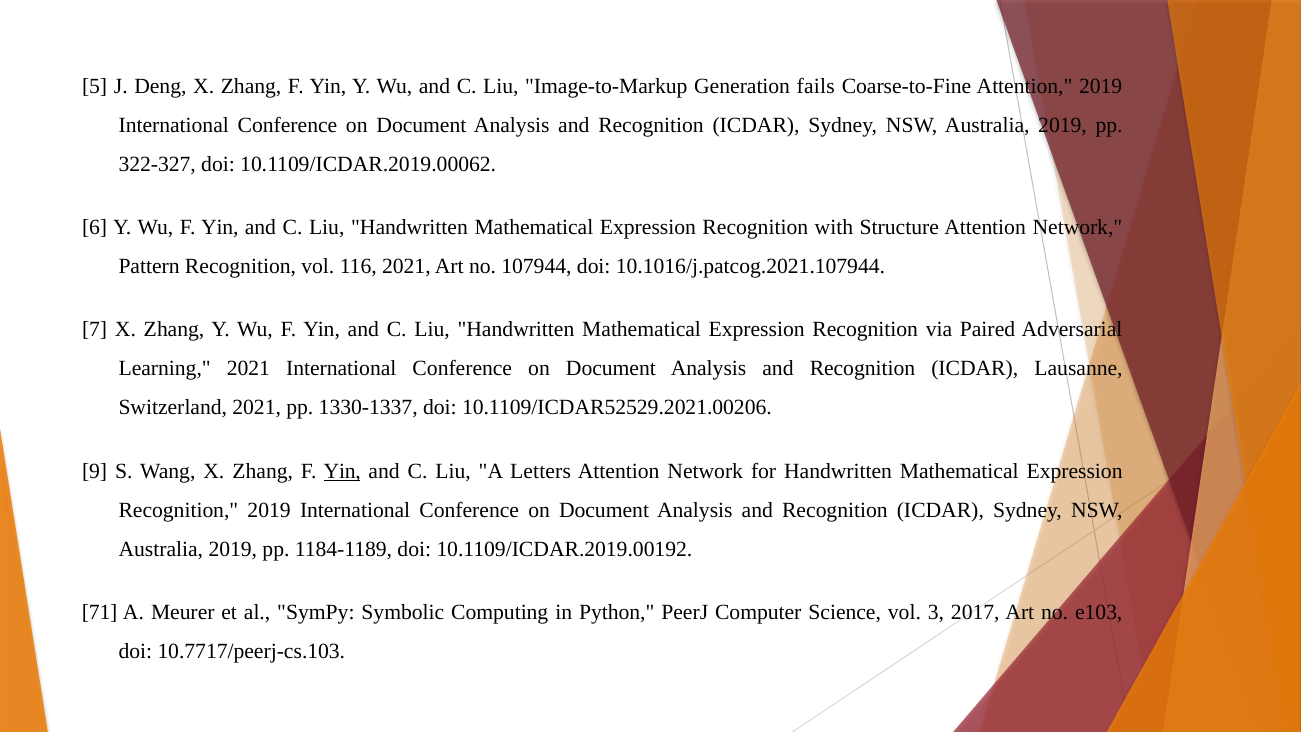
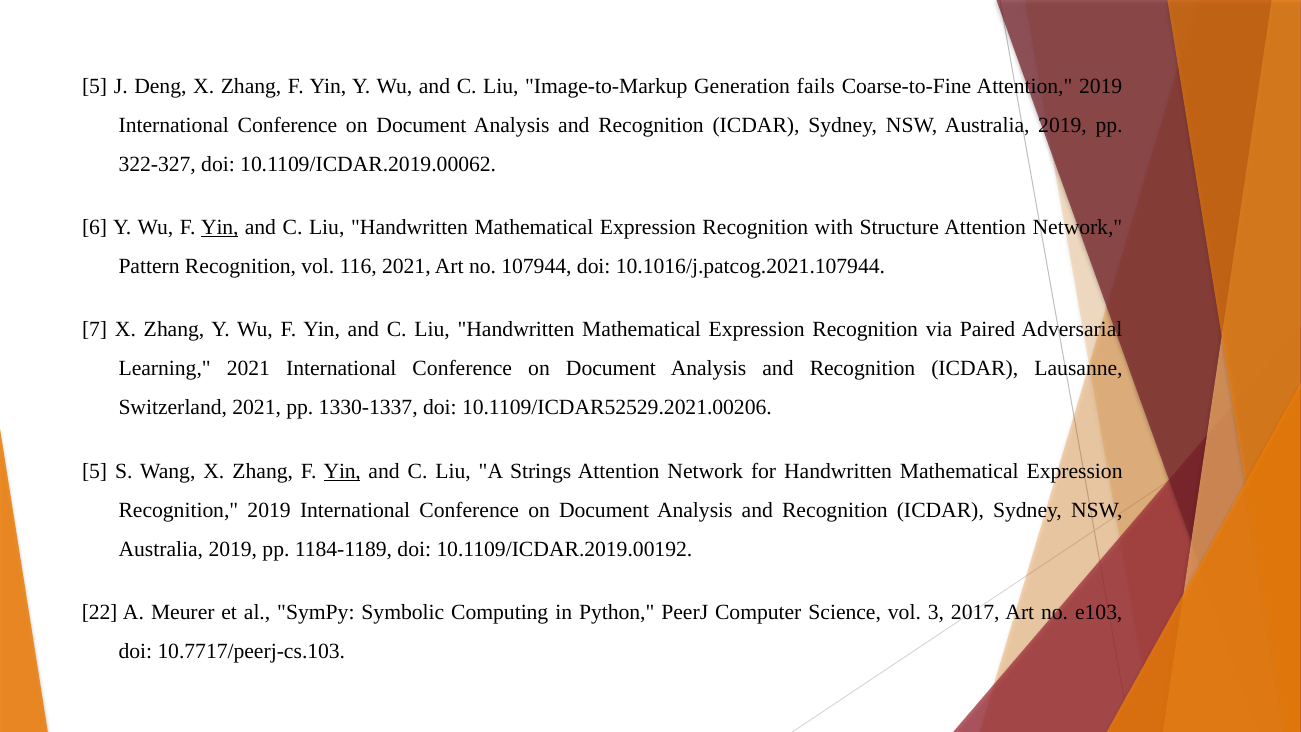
Yin underline: none -> present (220, 227)
9: 9 -> 5 (95, 471)
Letters: Letters -> Strings (541, 471)
71: 71 -> 22 (100, 612)
